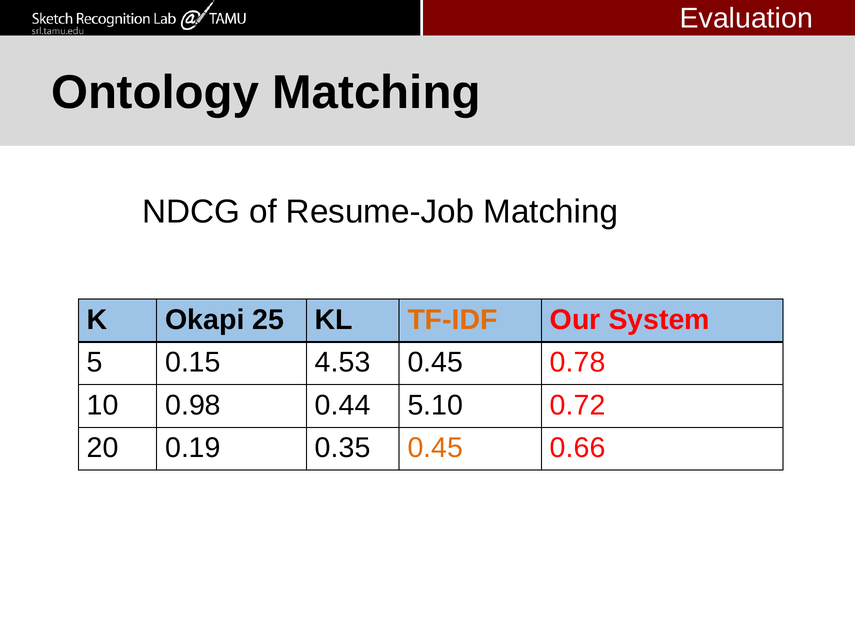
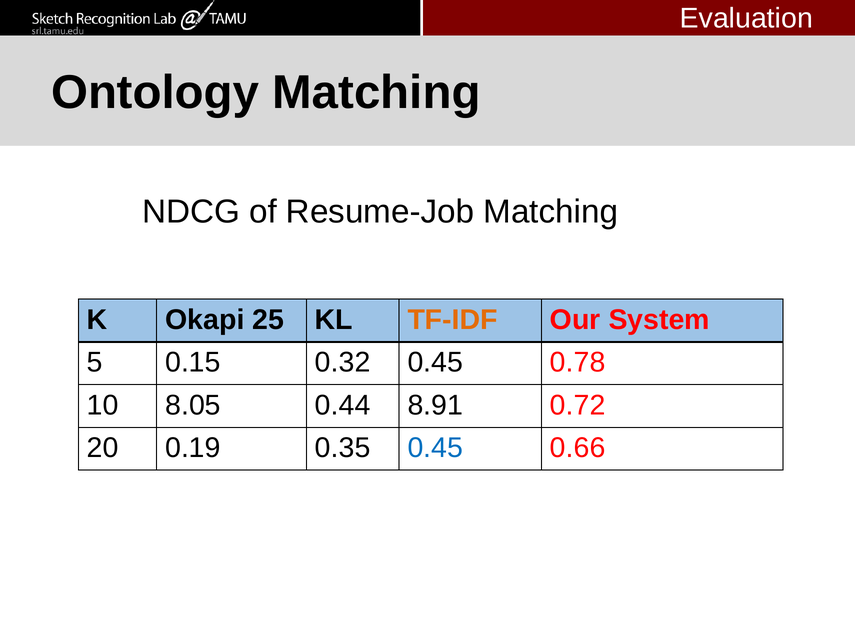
4.53: 4.53 -> 0.32 (343, 363)
0.98: 0.98 -> 8.05 (193, 405)
5.10: 5.10 -> 8.91 (435, 405)
0.45 colour: orange -> blue (435, 448)
